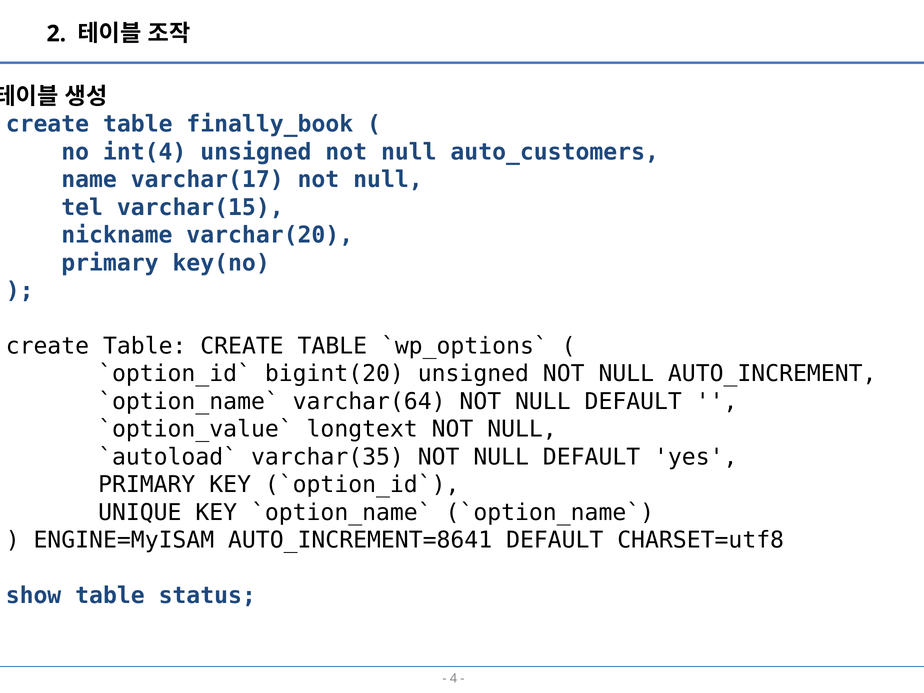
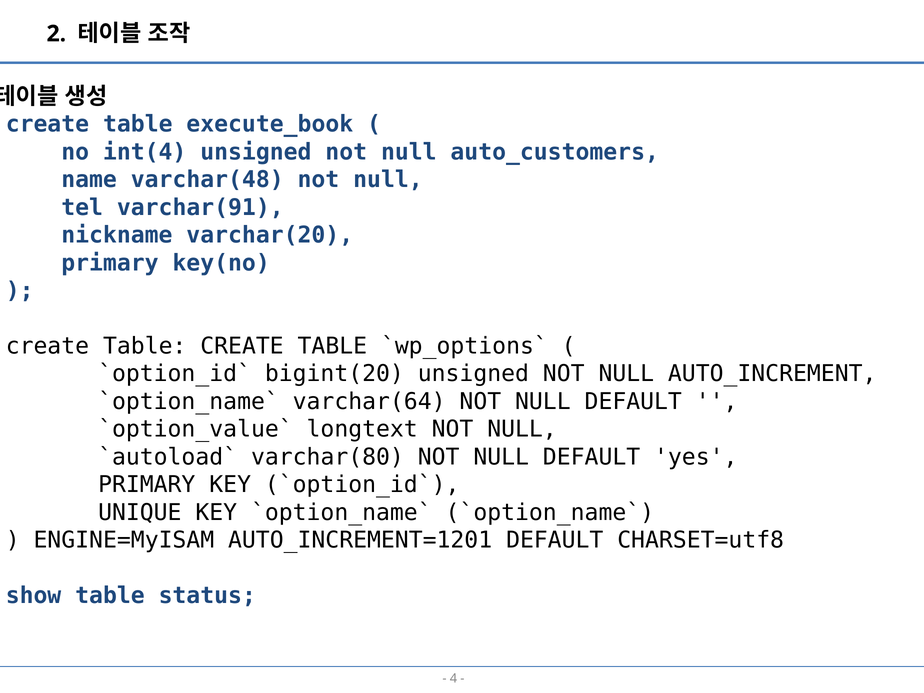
finally_book: finally_book -> execute_book (270, 124)
varchar(17: varchar(17 -> varchar(48 (207, 180)
varchar(15: varchar(15 -> varchar(91 (200, 207)
varchar(35: varchar(35 -> varchar(80 (327, 457)
AUTO_INCREMENT=8641: AUTO_INCREMENT=8641 -> AUTO_INCREMENT=1201 (360, 540)
